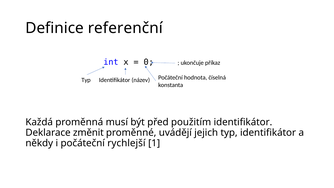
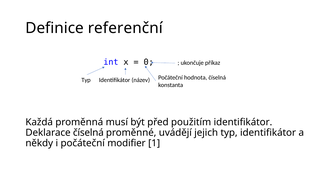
Deklarace změnit: změnit -> číselná (88, 133)
rychlejší: rychlejší -> modifier (126, 143)
